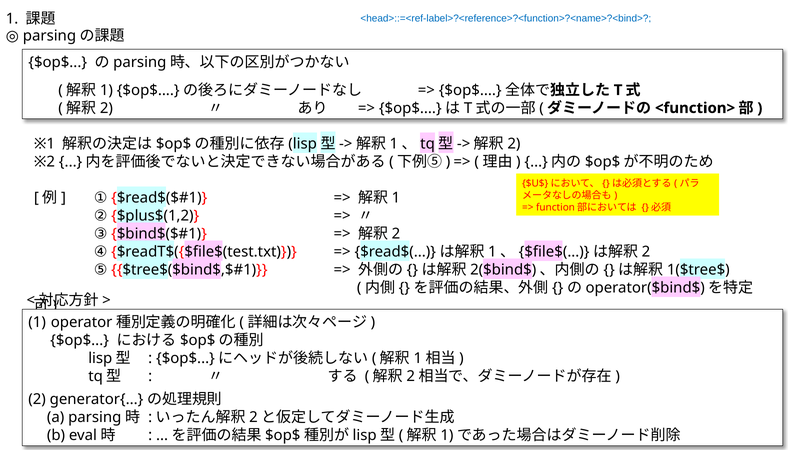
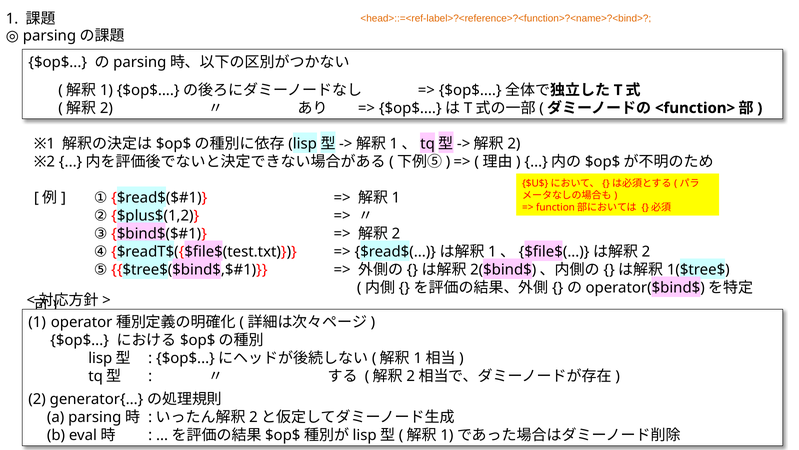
<head>::=<ref-label>?<reference>?<function>?<name>?<bind> colour: blue -> orange (506, 19)
